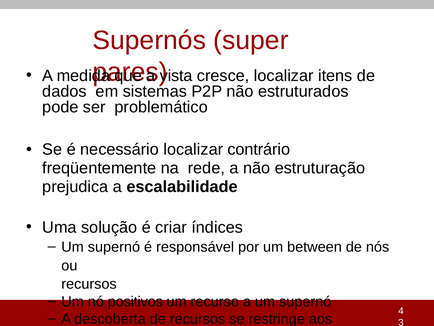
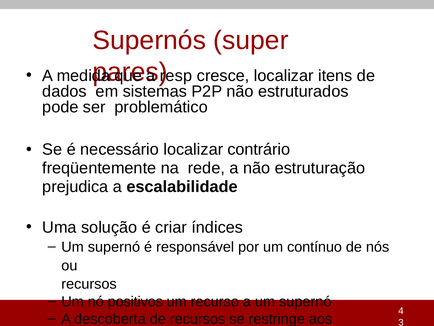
vista: vista -> resp (176, 76)
between: between -> contínuo (315, 247)
